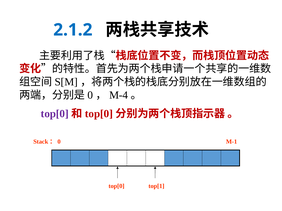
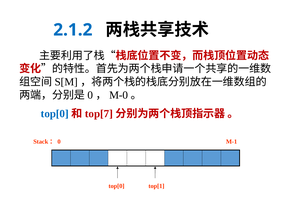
M-4: M-4 -> M-0 (119, 95)
top[0 colour: purple -> blue (55, 114)
top[0: top[0 -> top[7 (99, 114)
